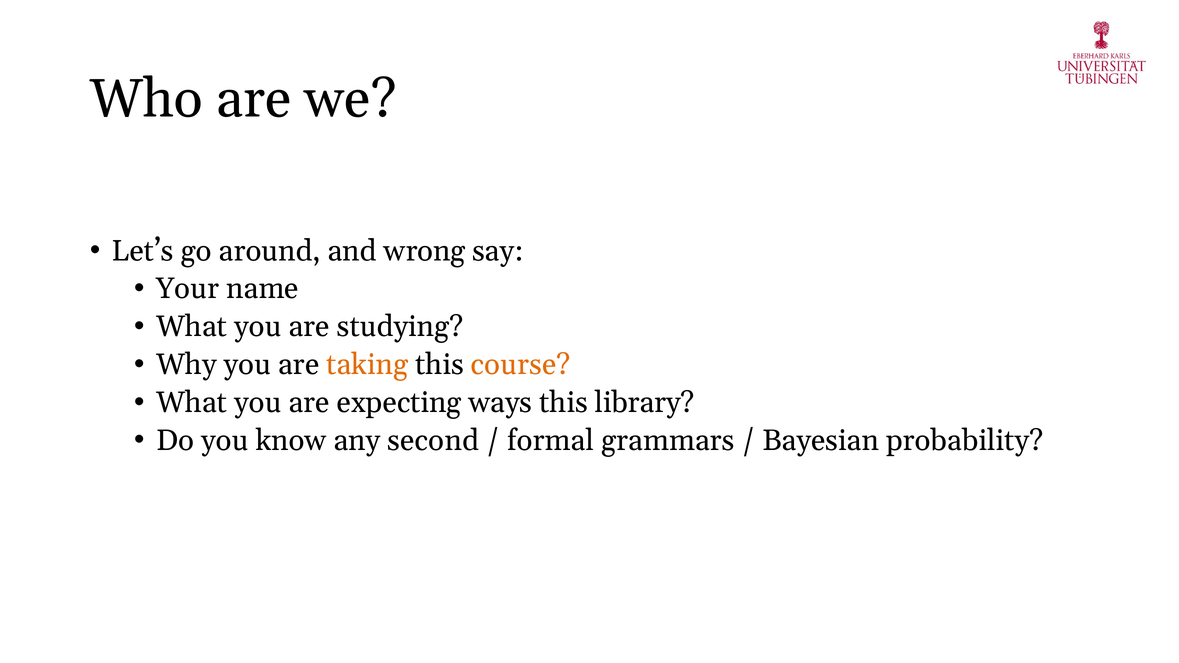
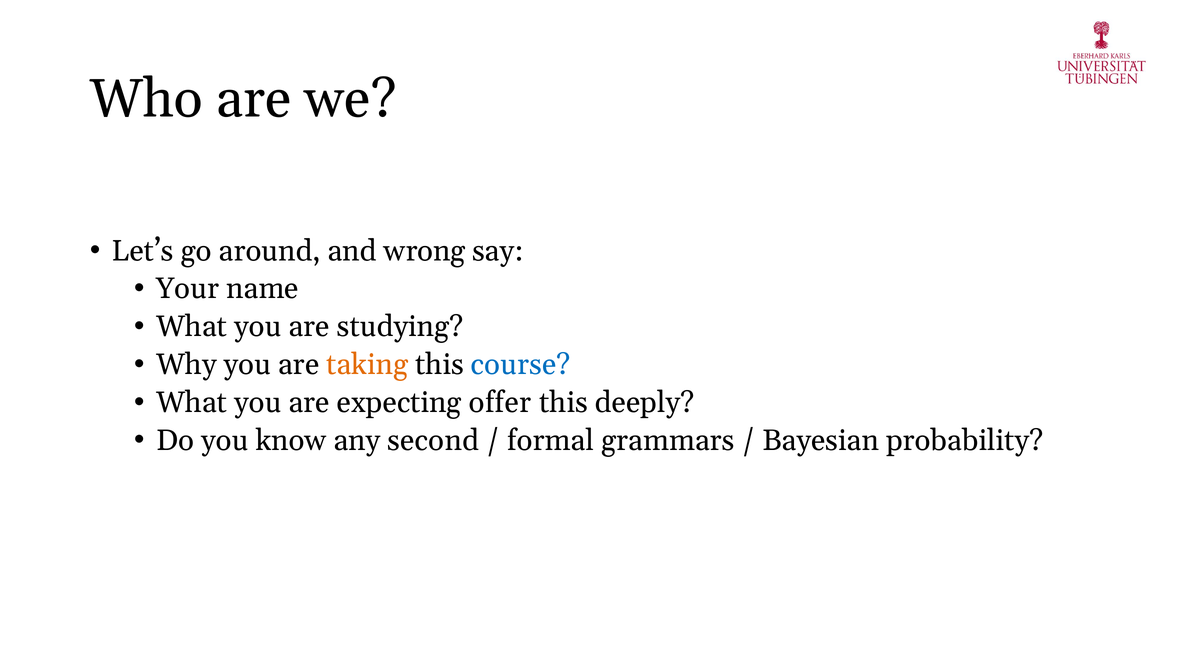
course colour: orange -> blue (521, 365)
ways: ways -> offer (500, 403)
library: library -> deeply (645, 403)
